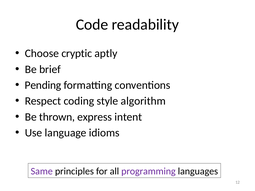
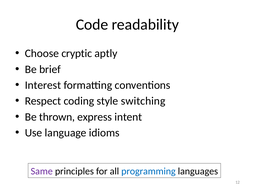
Pending: Pending -> Interest (43, 85)
algorithm: algorithm -> switching (143, 101)
programming colour: purple -> blue (148, 171)
